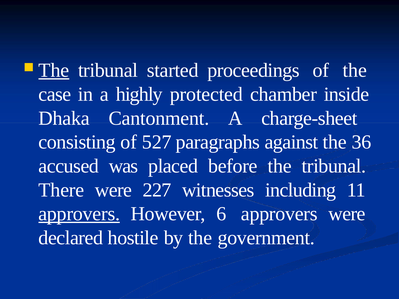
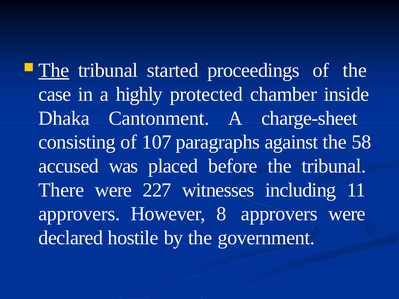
527: 527 -> 107 (157, 142)
36: 36 -> 58 (362, 142)
approvers underline: present -> none (79, 214)
6: 6 -> 8 (221, 214)
